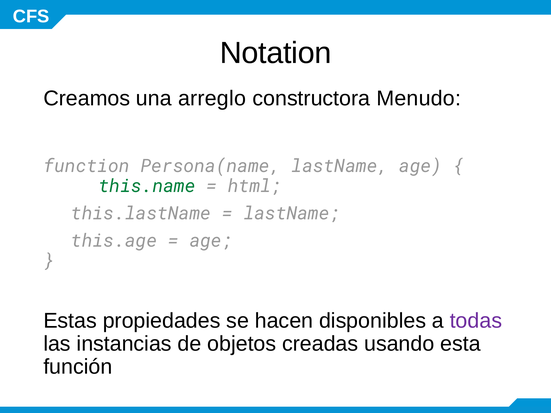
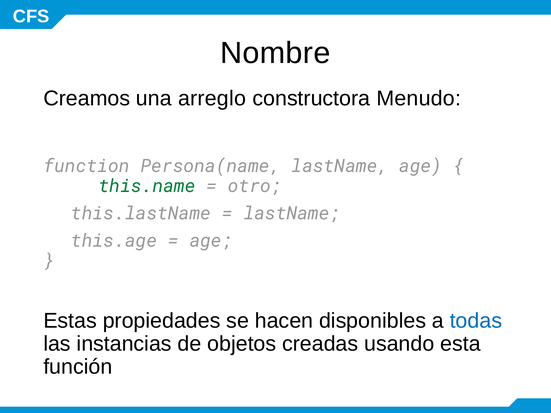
Notation: Notation -> Nombre (275, 53)
html: html -> otro (255, 186)
todas colour: purple -> blue (476, 321)
